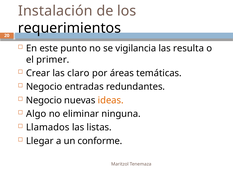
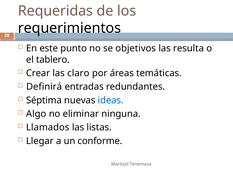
Instalación: Instalación -> Requeridas (55, 11)
vigilancia: vigilancia -> objetivos (136, 48)
primer: primer -> tablero (53, 59)
Negocio: Negocio -> Definirá (44, 87)
Negocio: Negocio -> Séptima (44, 100)
ideas colour: orange -> blue (111, 100)
